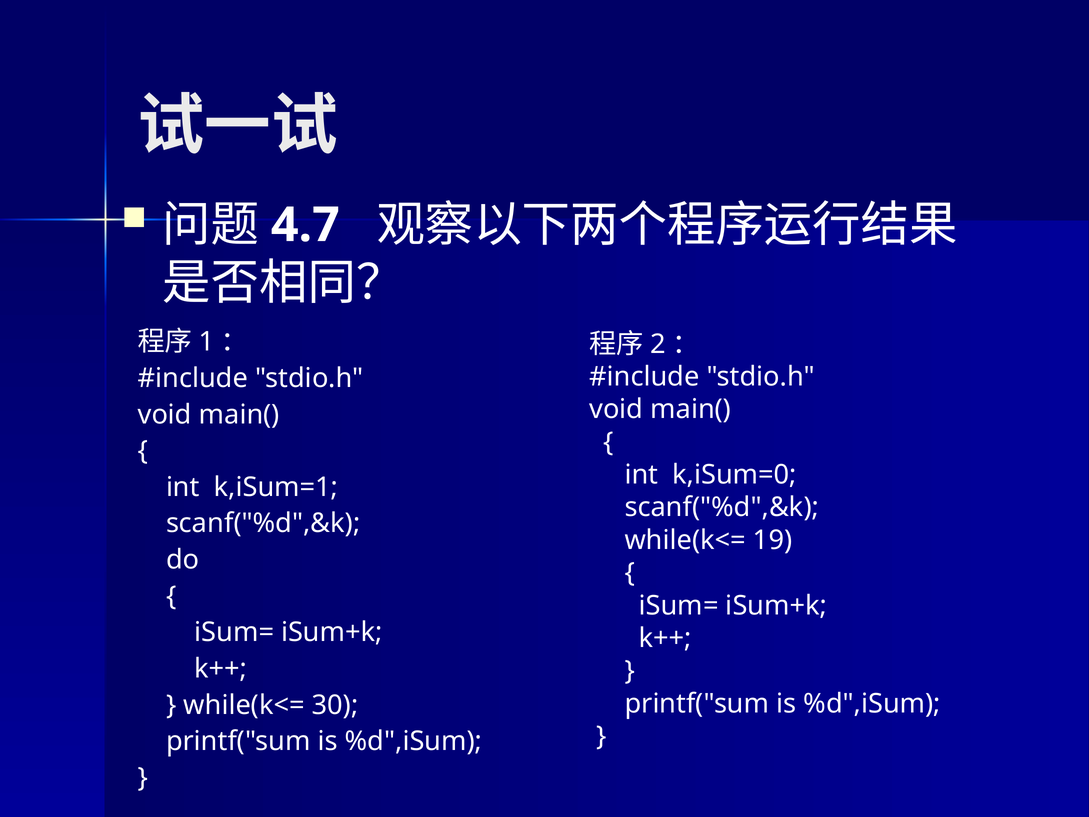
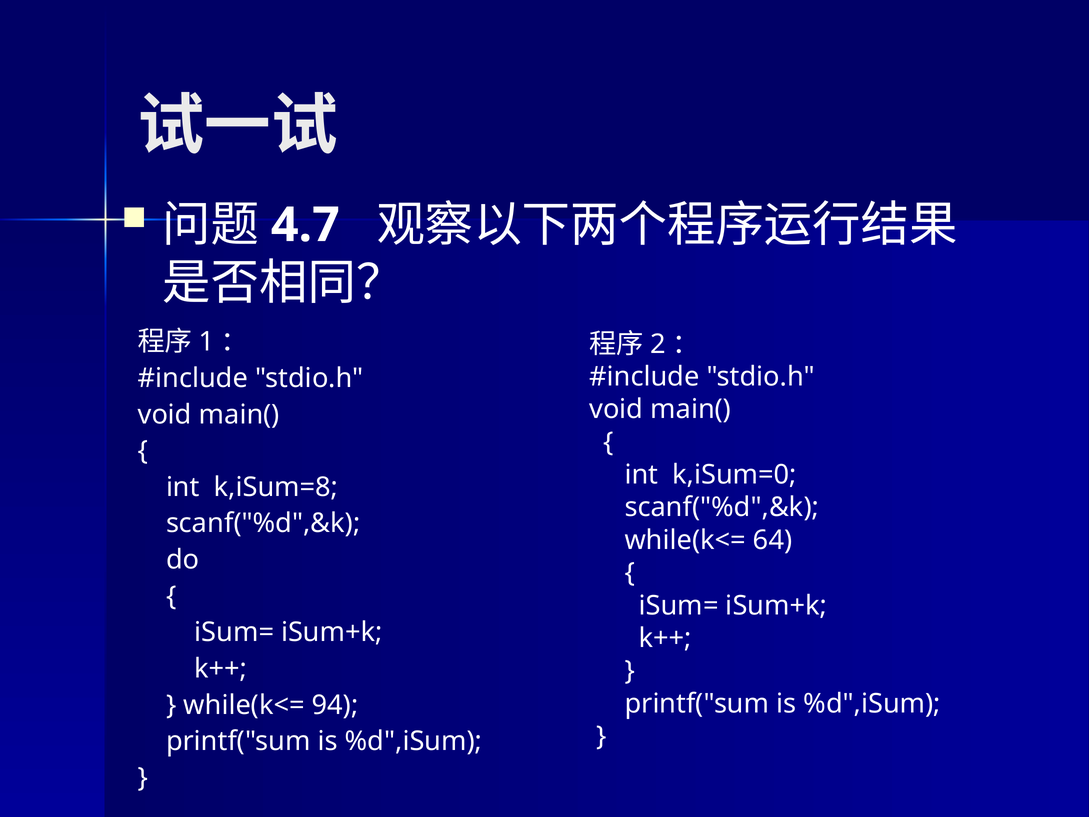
k,iSum=1: k,iSum=1 -> k,iSum=8 (276, 487)
19: 19 -> 64 (773, 540)
30: 30 -> 94 (335, 705)
